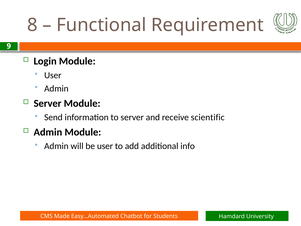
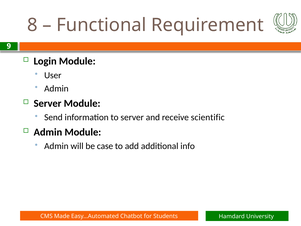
be user: user -> case (105, 146)
